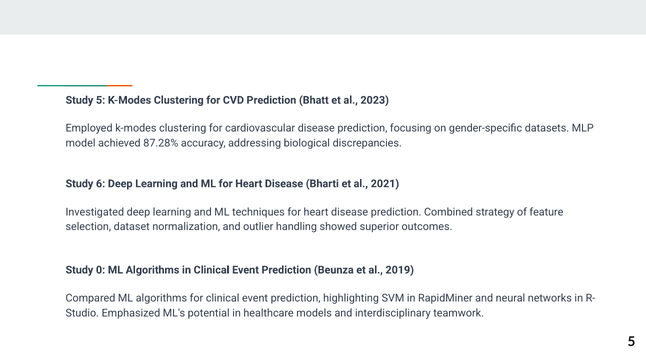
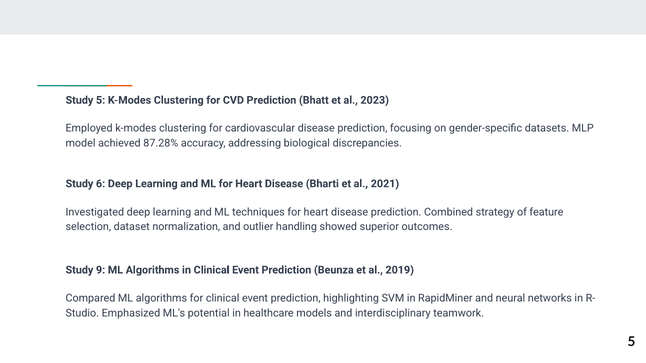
0: 0 -> 9 (101, 270)
